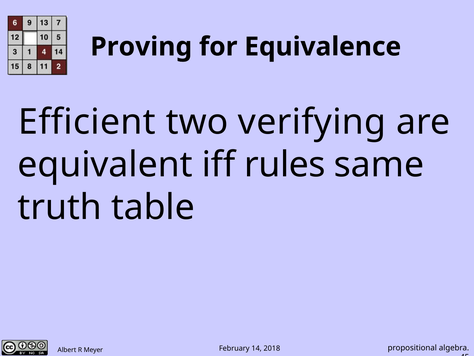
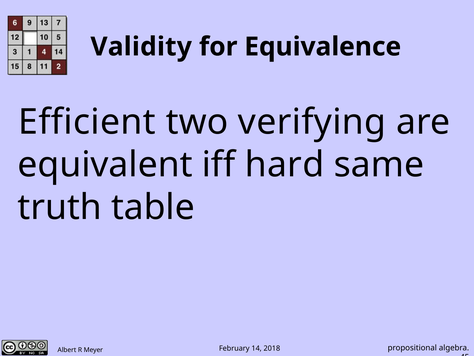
Proving: Proving -> Validity (141, 47)
rules: rules -> hard (284, 165)
